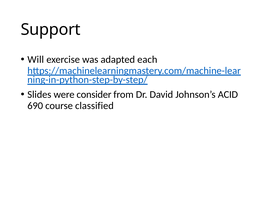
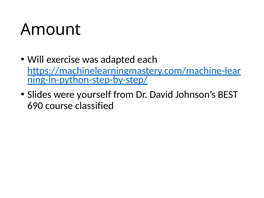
Support: Support -> Amount (51, 30)
consider: consider -> yourself (94, 95)
ACID: ACID -> BEST (228, 95)
